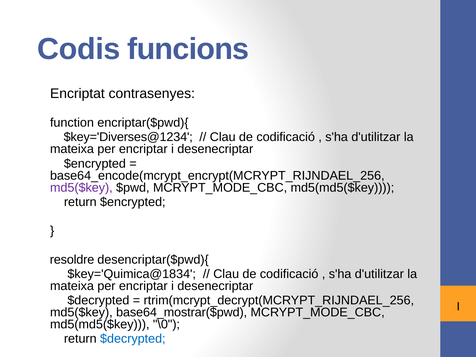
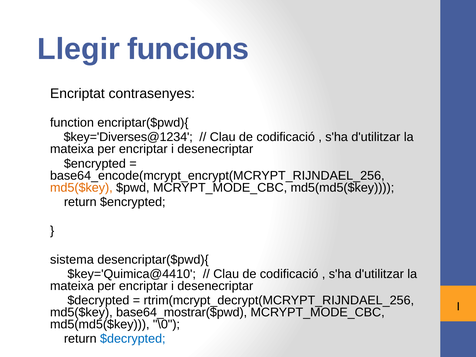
Codis: Codis -> Llegir (79, 49)
md5($key colour: purple -> orange (81, 188)
resoldre: resoldre -> sistema (72, 260)
$key='Quimica@1834: $key='Quimica@1834 -> $key='Quimica@4410 (132, 274)
